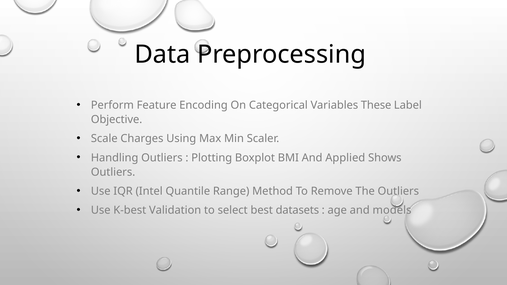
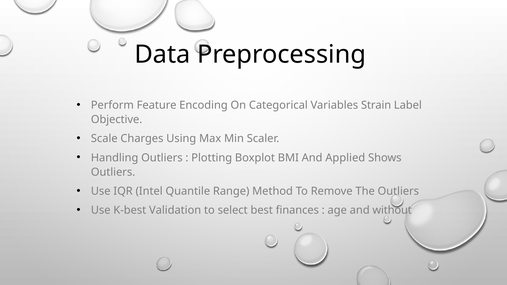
These: These -> Strain (376, 105)
datasets: datasets -> finances (297, 210)
models: models -> without (392, 210)
